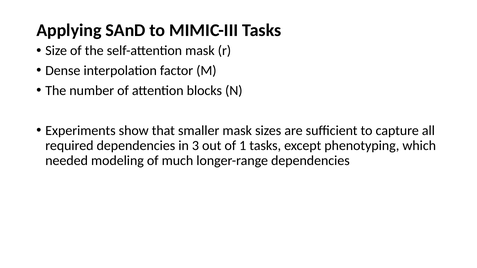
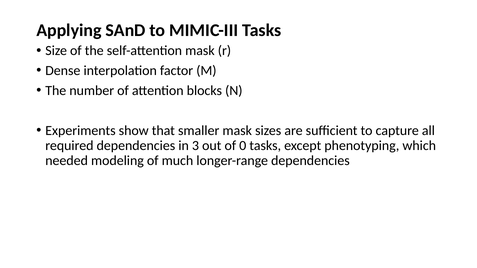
1: 1 -> 0 (243, 146)
